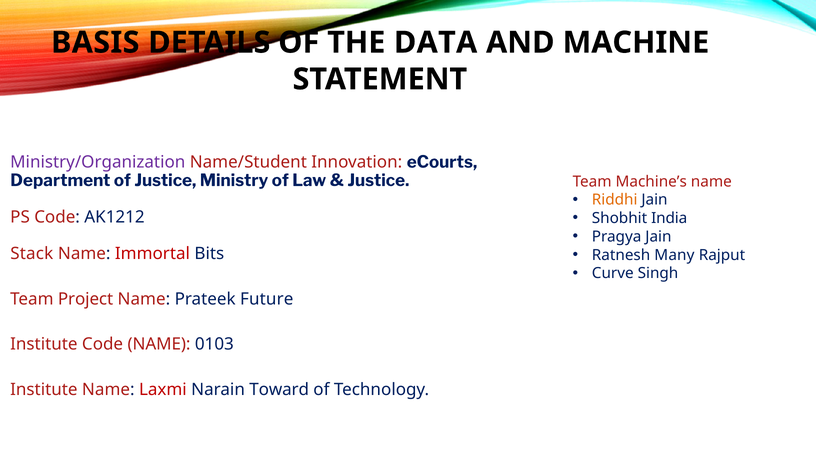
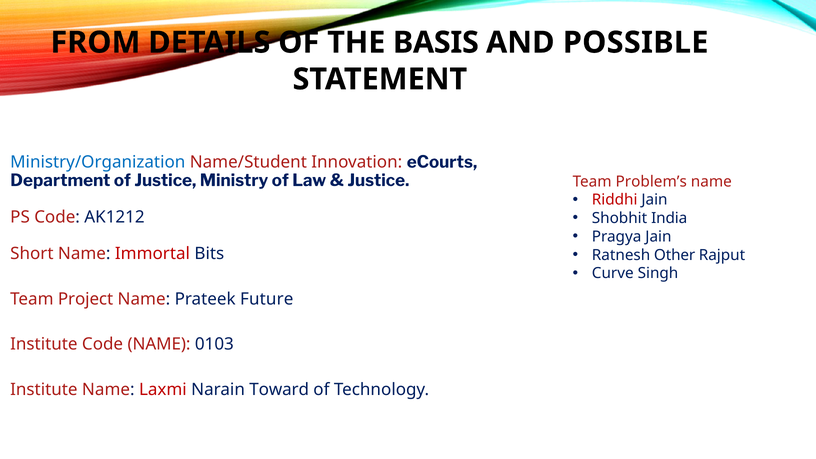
BASIS: BASIS -> FROM (95, 43)
DATA: DATA -> BASIS (436, 43)
MACHINE: MACHINE -> POSSIBLE (636, 43)
Ministry/Organization colour: purple -> blue (98, 162)
Machine’s: Machine’s -> Problem’s (651, 182)
Riddhi colour: orange -> red (615, 200)
Many: Many -> Other (675, 255)
Stack: Stack -> Short (32, 254)
